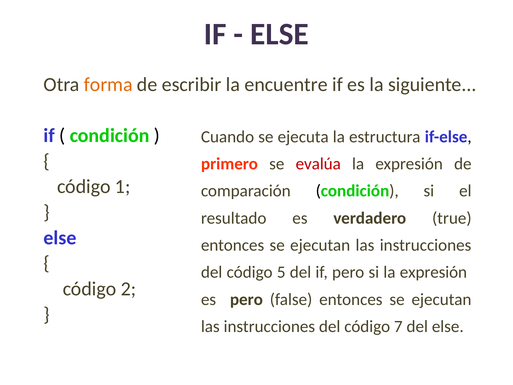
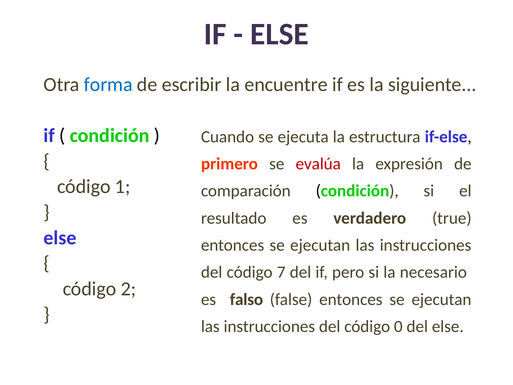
forma colour: orange -> blue (108, 84)
5: 5 -> 7 (281, 272)
si la expresión: expresión -> necesario (433, 272)
es pero: pero -> falso (246, 299)
7: 7 -> 0 (398, 326)
